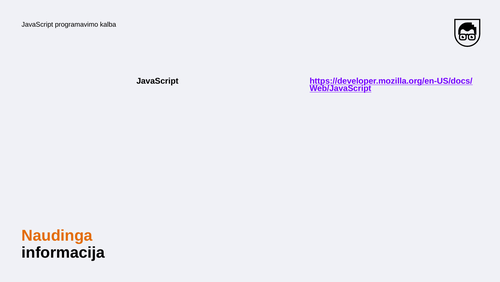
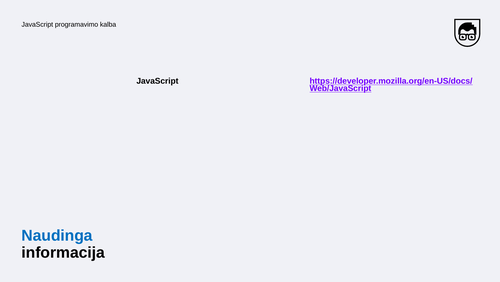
Naudinga colour: orange -> blue (57, 235)
